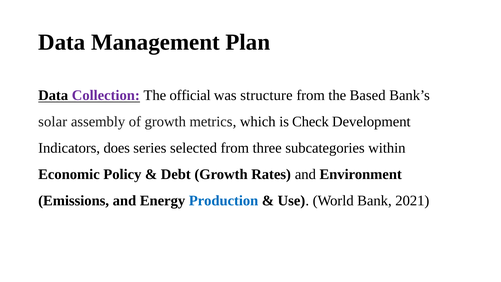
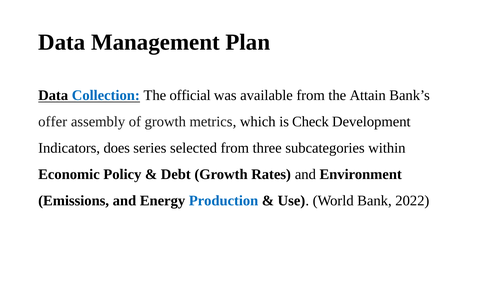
Collection colour: purple -> blue (106, 95)
structure: structure -> available (267, 95)
Based: Based -> Attain (368, 95)
solar: solar -> offer (53, 122)
2021: 2021 -> 2022 (412, 200)
